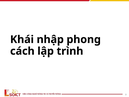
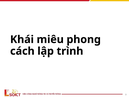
nhập: nhập -> miêu (50, 39)
